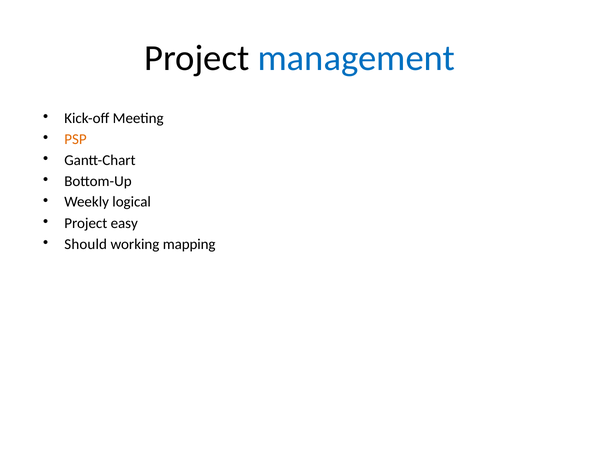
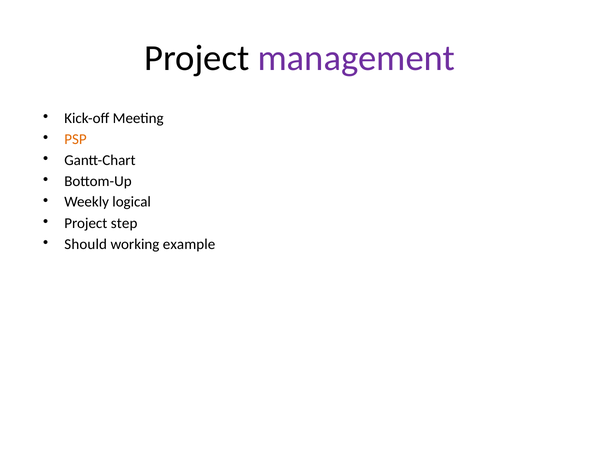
management colour: blue -> purple (356, 58)
easy: easy -> step (124, 223)
mapping: mapping -> example (189, 244)
